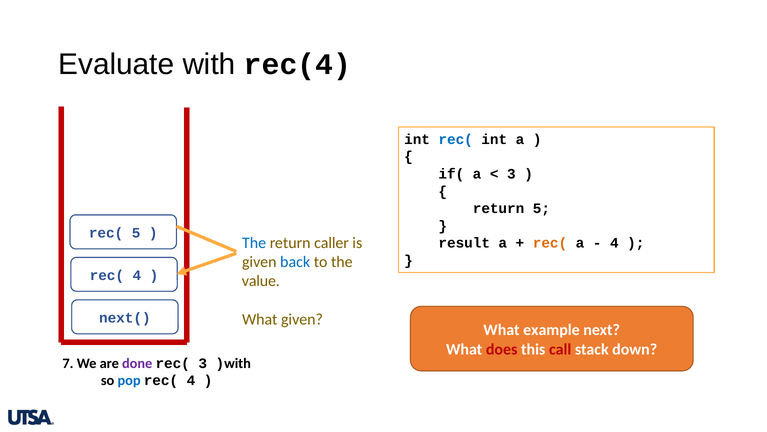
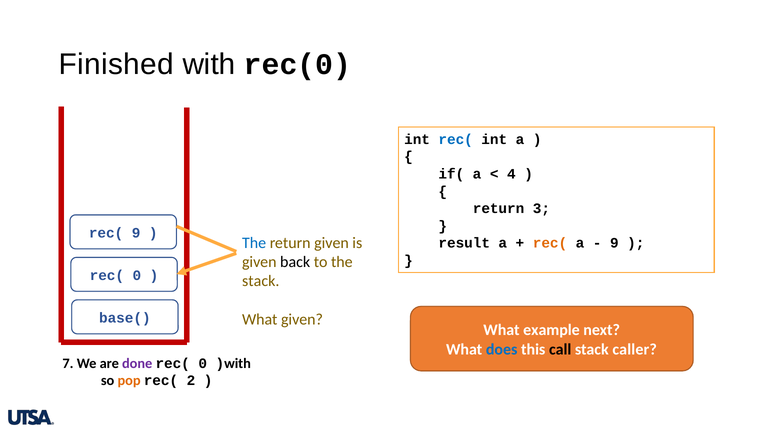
Evaluate: Evaluate -> Finished (116, 64)
rec(4: rec(4 -> rec(0 (297, 64)
3: 3 -> 4 (511, 174)
return 5: 5 -> 3 (541, 208)
rec( 5: 5 -> 9 (136, 233)
return caller: caller -> given (331, 242)
4: 4 -> 9 (614, 243)
back colour: blue -> black (295, 262)
4: 4 -> 0 (137, 275)
value: value -> stack (261, 281)
next(: next( -> base( (125, 317)
does colour: red -> blue (502, 349)
call colour: red -> black (560, 349)
down: down -> caller (635, 349)
3: 3 -> 0 (203, 363)
pop colour: blue -> orange (129, 380)
4: 4 -> 2 (191, 380)
